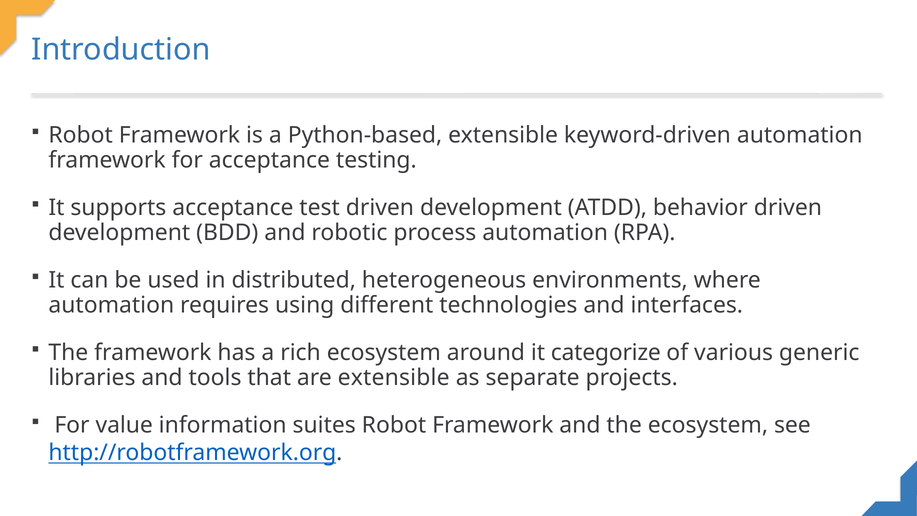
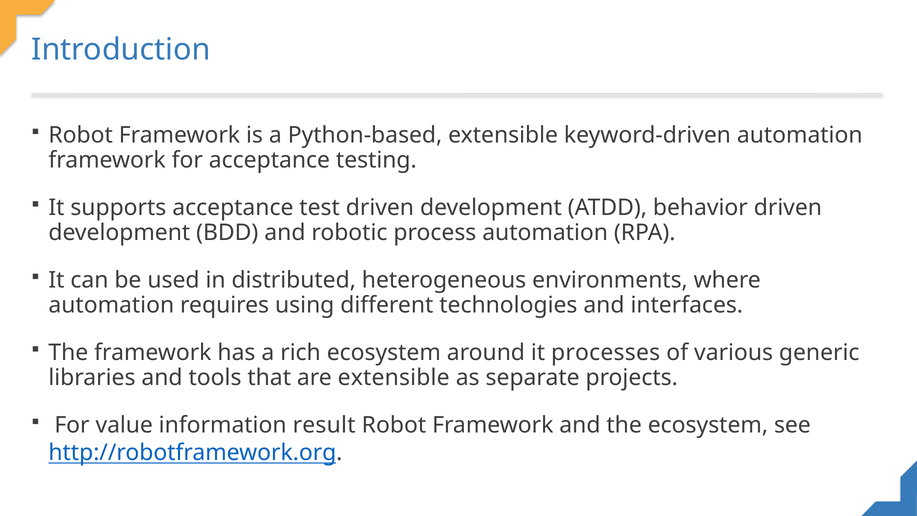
categorize: categorize -> processes (606, 353)
suites: suites -> result (324, 425)
